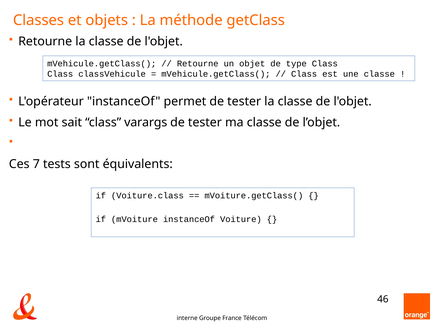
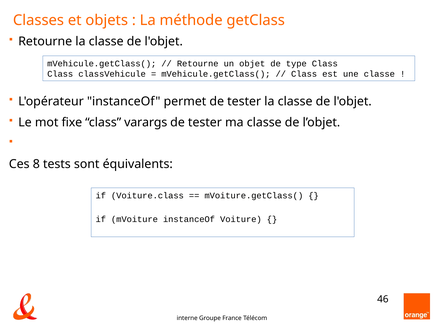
sait: sait -> fixe (72, 122)
7: 7 -> 8 (36, 164)
